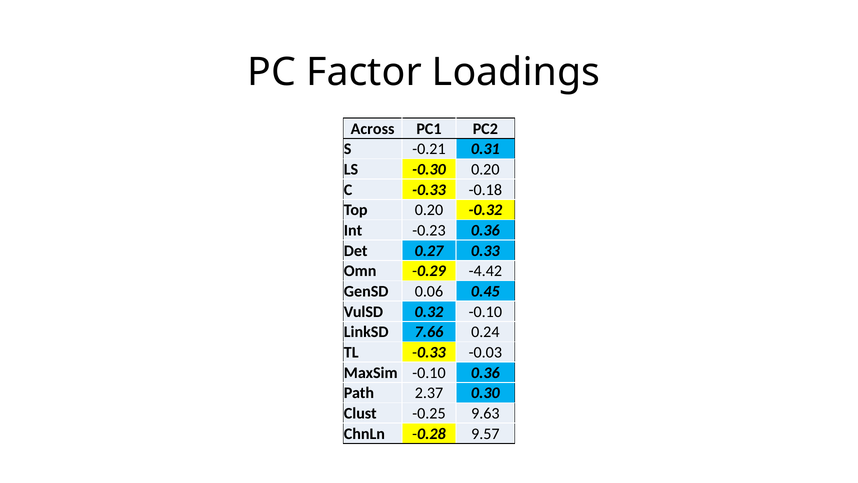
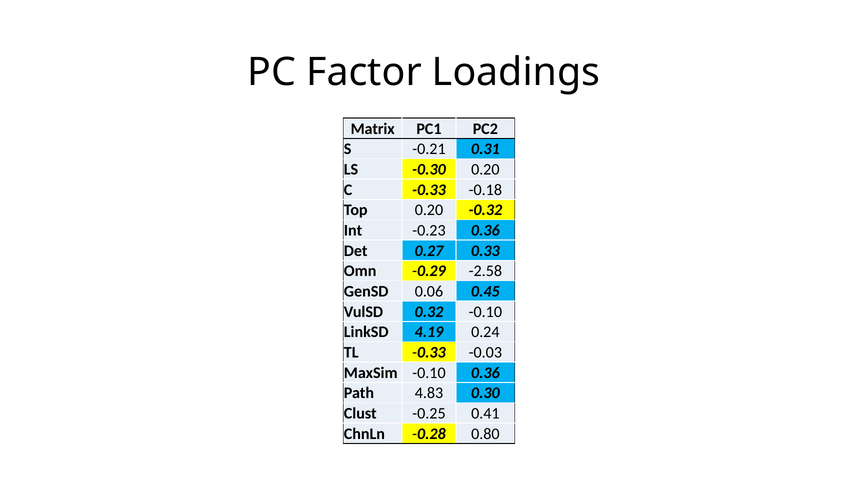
Across: Across -> Matrix (373, 129)
-4.42: -4.42 -> -2.58 (485, 271)
7.66: 7.66 -> 4.19 (429, 332)
2.37: 2.37 -> 4.83 (429, 393)
9.63: 9.63 -> 0.41 (485, 413)
9.57: 9.57 -> 0.80 (485, 433)
